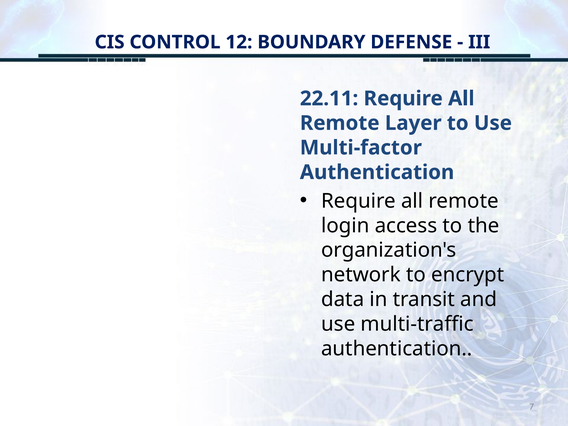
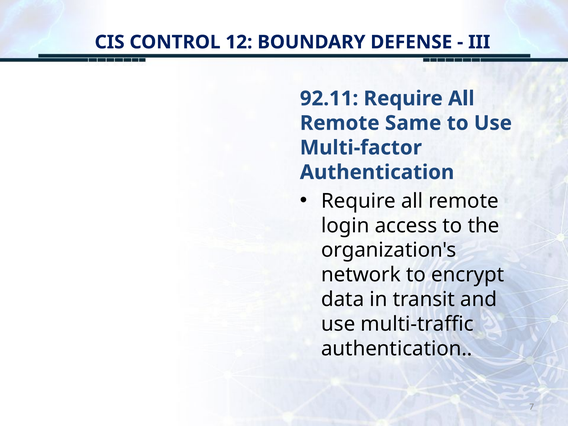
22.11: 22.11 -> 92.11 (329, 98)
Layer: Layer -> Same (413, 123)
